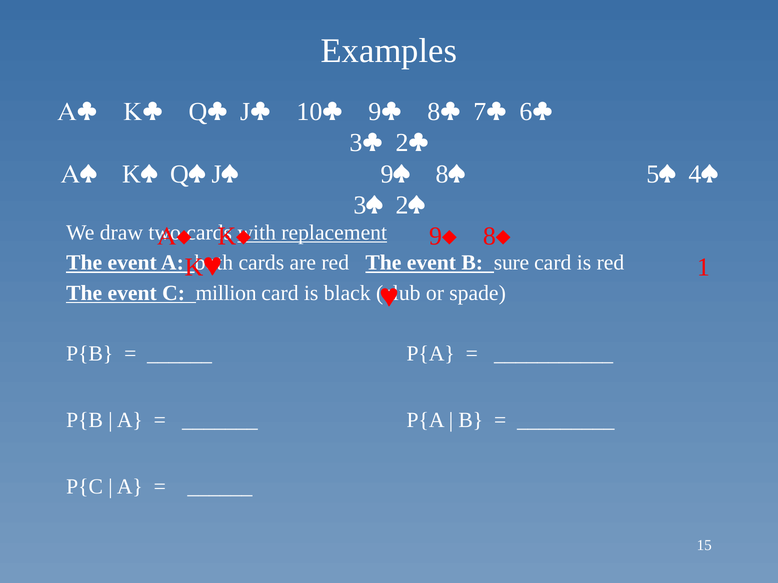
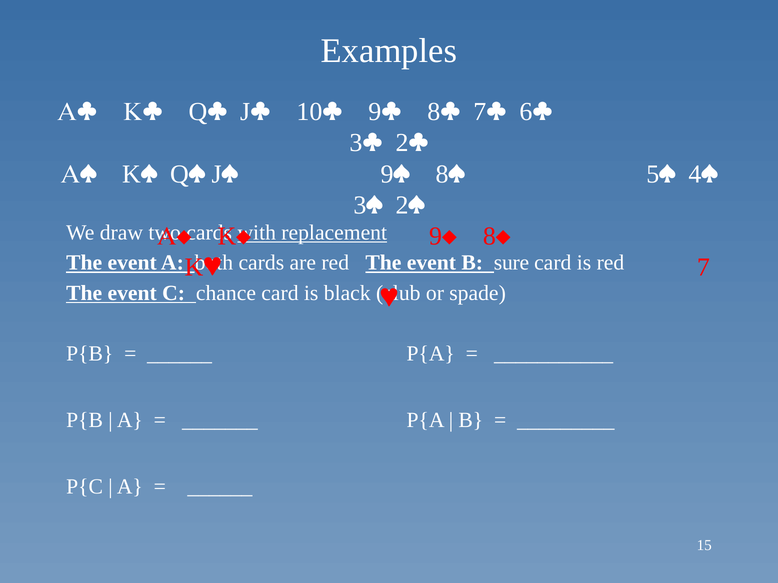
1: 1 -> 7 (703, 268)
million: million -> chance (226, 293)
